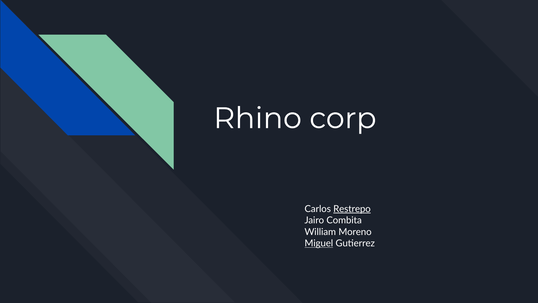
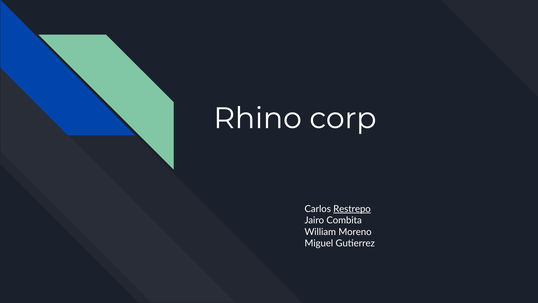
Miguel underline: present -> none (319, 243)
